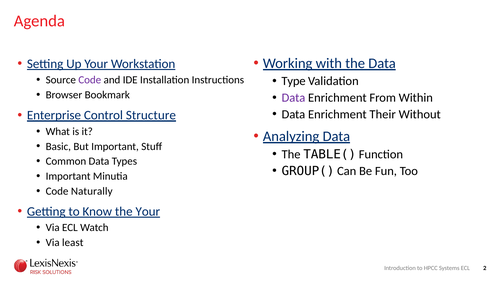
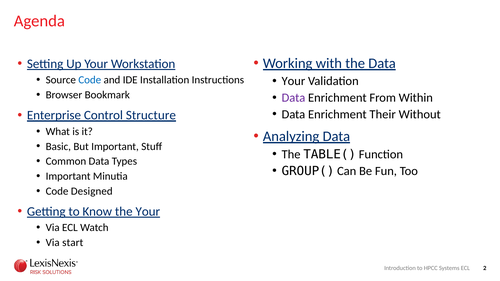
Code colour: purple -> blue (90, 80)
Type: Type -> Your (293, 81)
Naturally: Naturally -> Designed (92, 191)
least: least -> start (73, 243)
